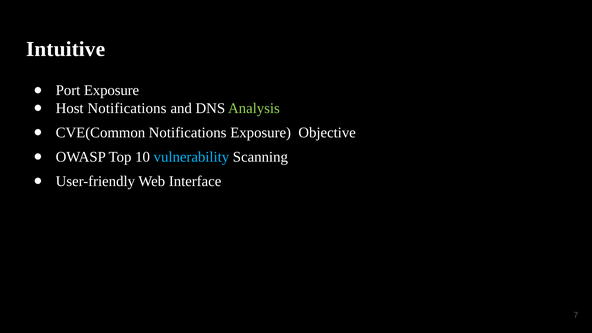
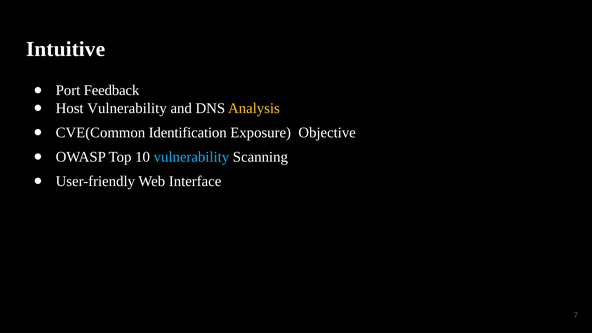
Port Exposure: Exposure -> Feedback (112, 90)
Host Notifications: Notifications -> Vulnerability (127, 108)
Analysis colour: light green -> yellow (254, 108)
CVE(Common Notifications: Notifications -> Identification (188, 133)
